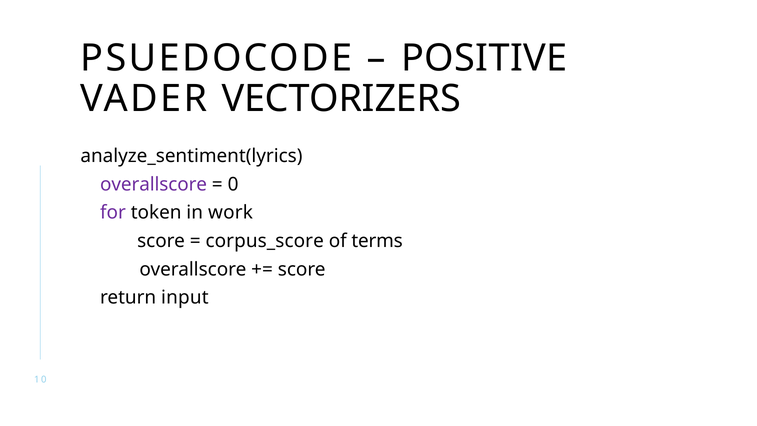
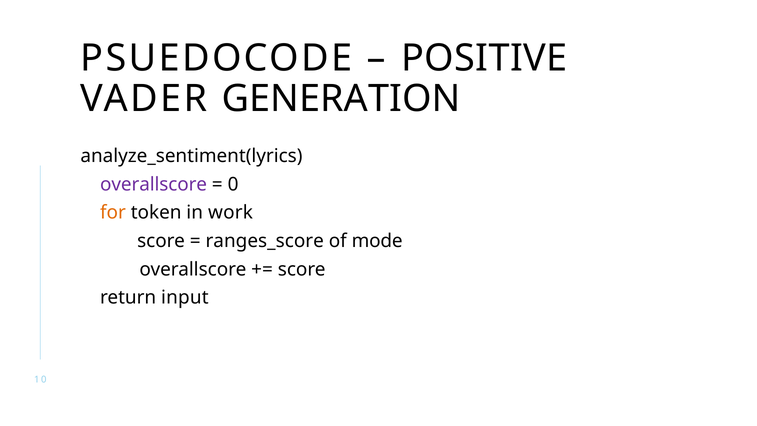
VECTORIZERS: VECTORIZERS -> GENERATION (341, 99)
for colour: purple -> orange (113, 213)
corpus_score: corpus_score -> ranges_score (265, 241)
terms: terms -> mode (377, 241)
